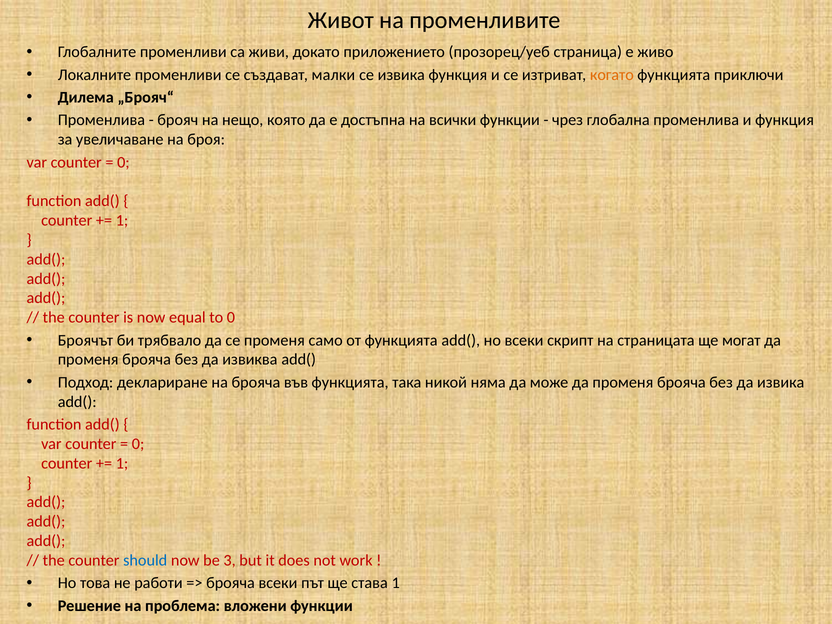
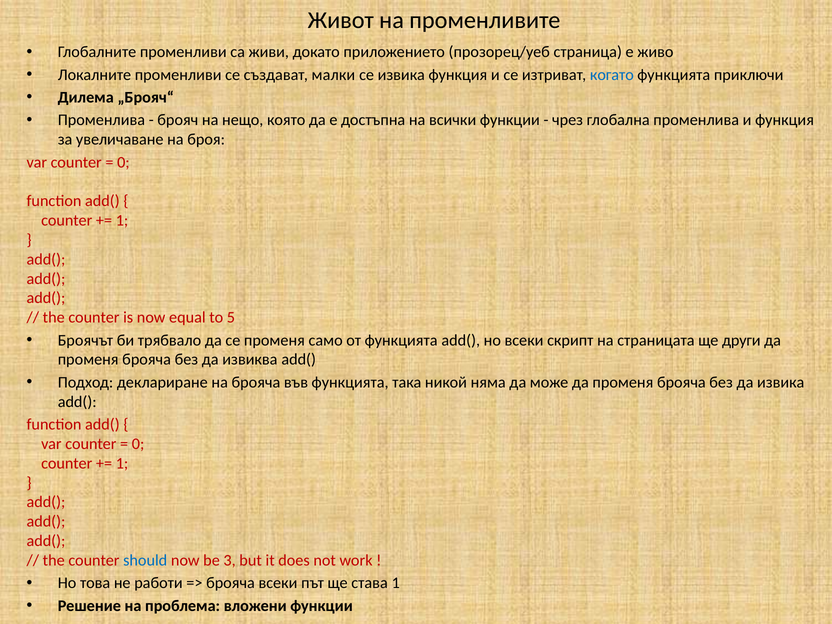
когато colour: orange -> blue (612, 75)
to 0: 0 -> 5 (231, 318)
могат: могат -> други (741, 340)
